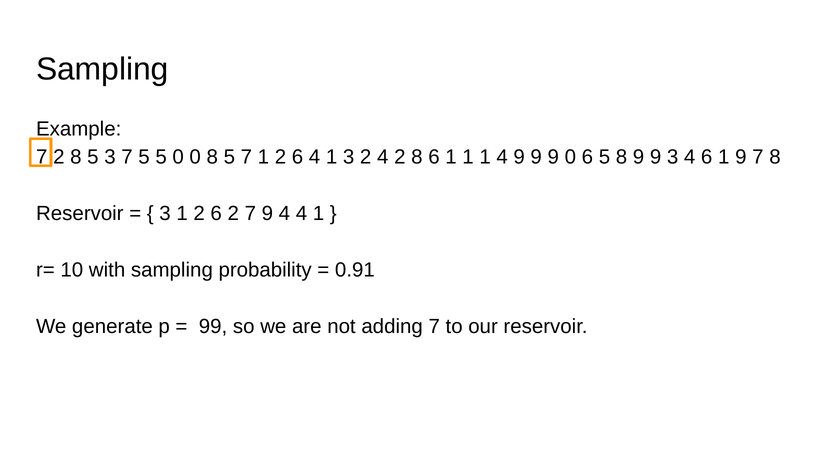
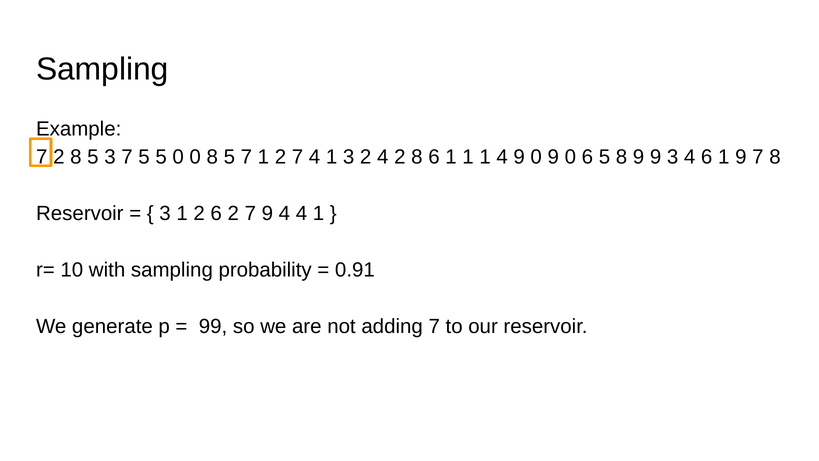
7 1 2 6: 6 -> 7 (298, 157)
4 9 9: 9 -> 0 (536, 157)
